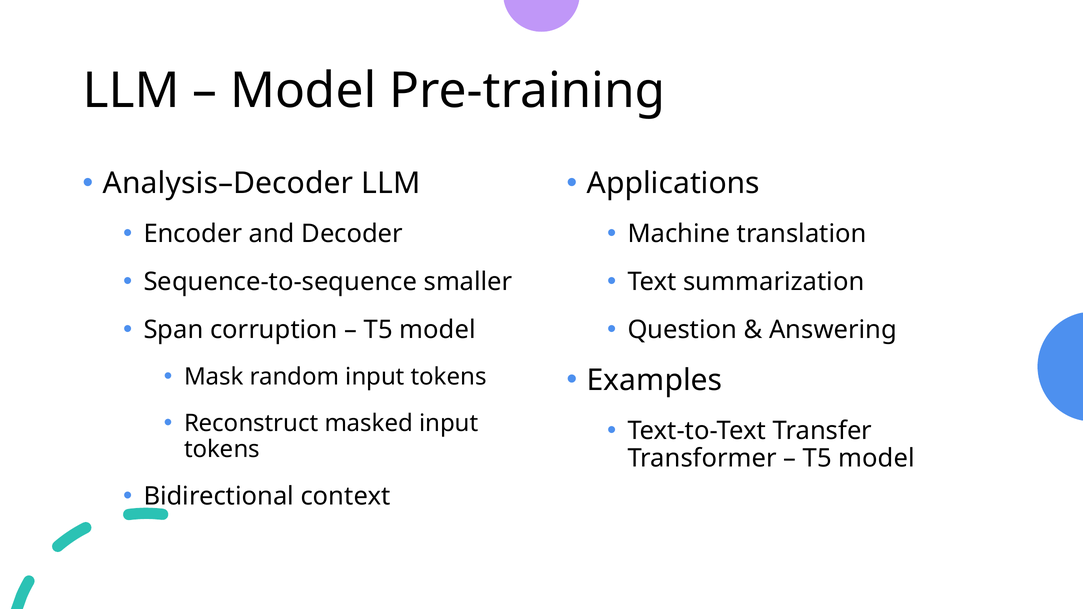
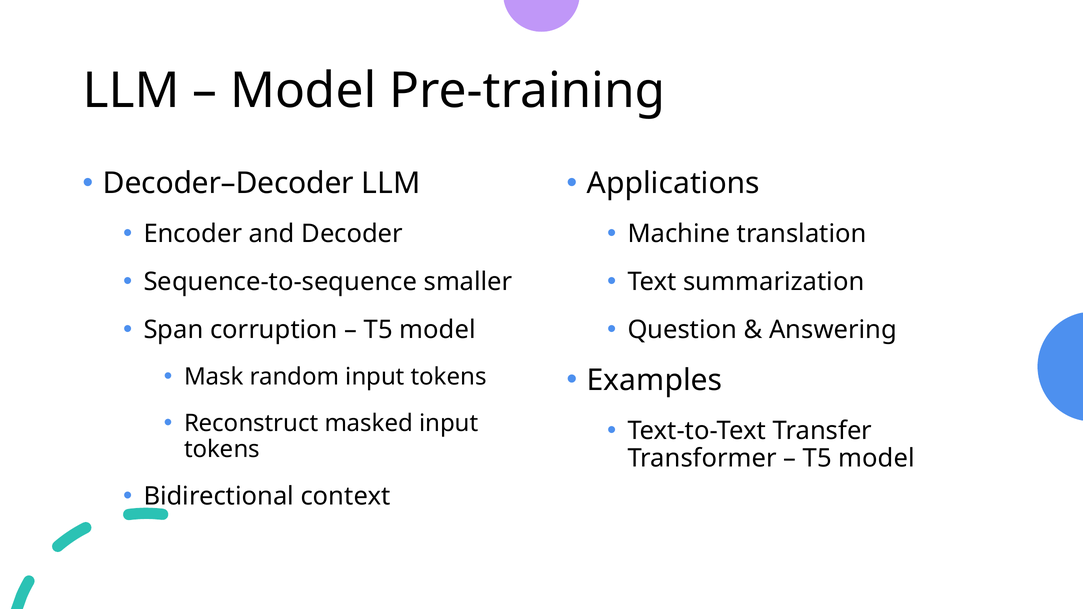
Analysis–Decoder: Analysis–Decoder -> Decoder–Decoder (228, 183)
